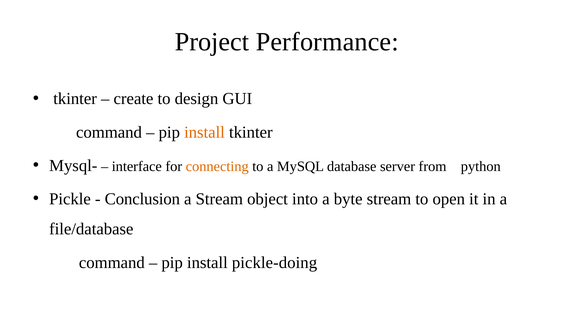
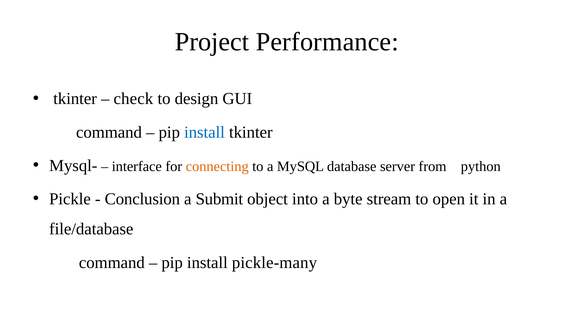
create: create -> check (133, 99)
install colour: orange -> blue (204, 132)
a Stream: Stream -> Submit (219, 199)
pickle-doing: pickle-doing -> pickle-many (274, 262)
